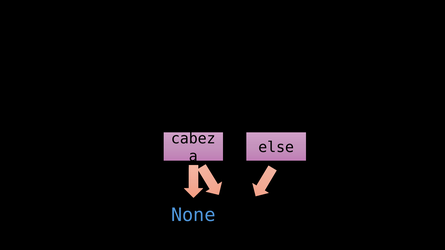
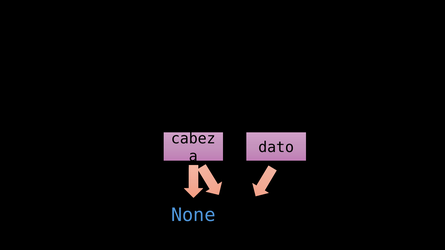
else: else -> dato (276, 148)
